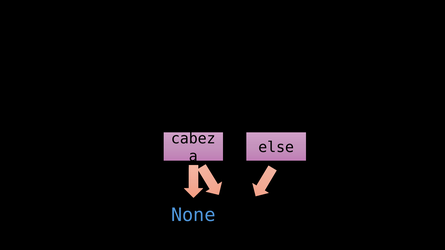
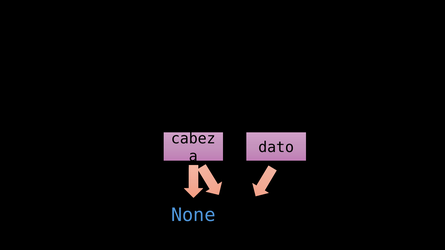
else: else -> dato (276, 148)
